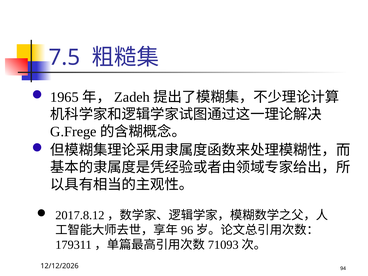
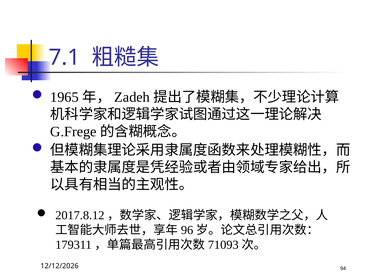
7.5: 7.5 -> 7.1 (64, 58)
